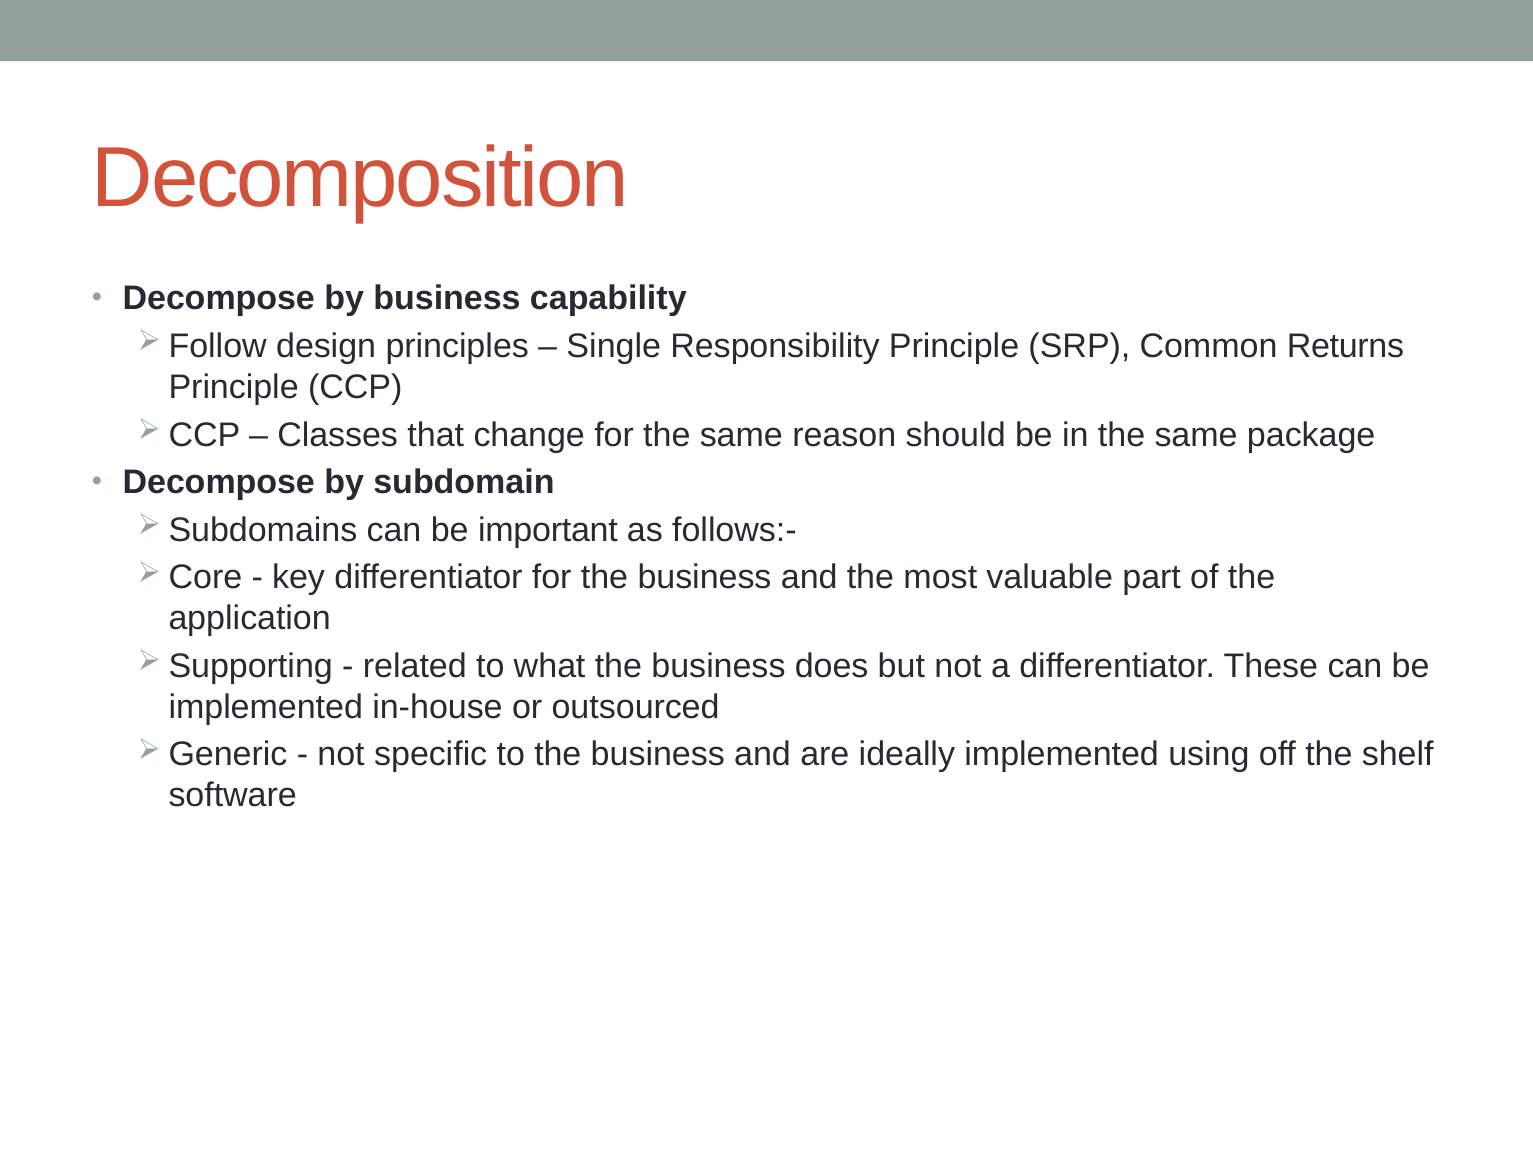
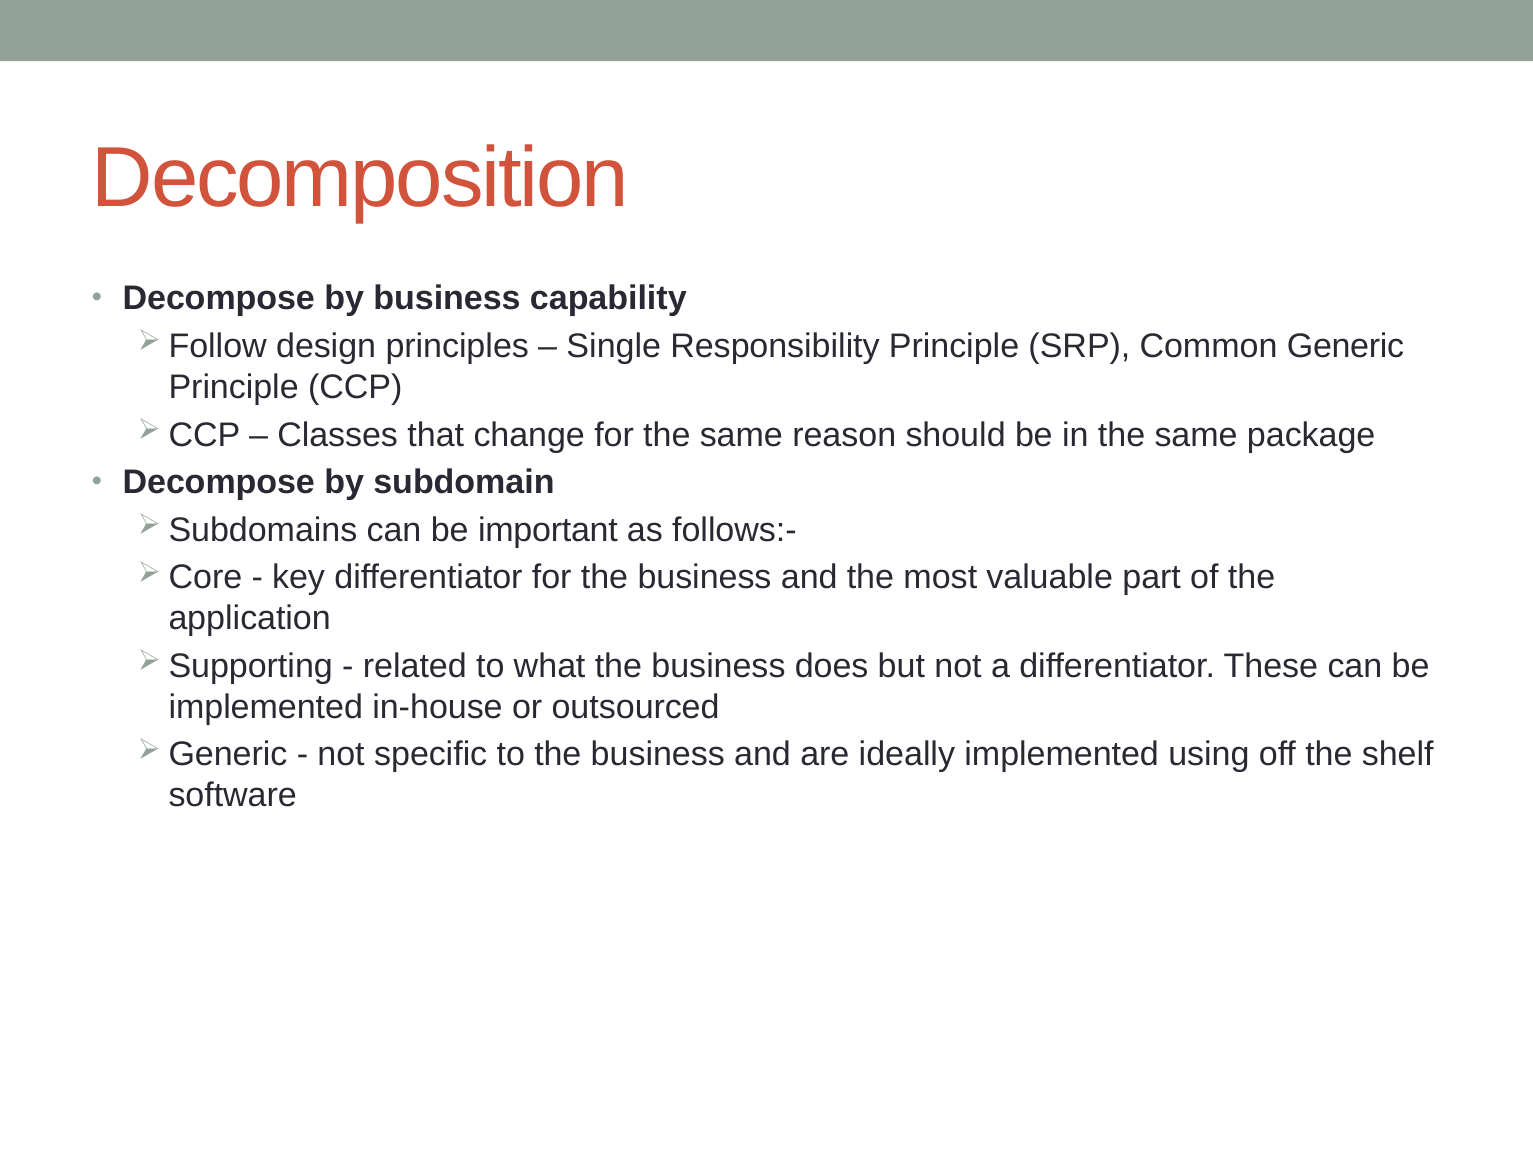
Common Returns: Returns -> Generic (1345, 346)
